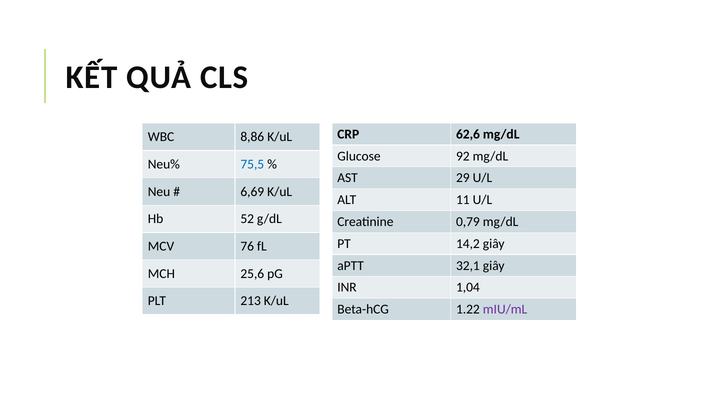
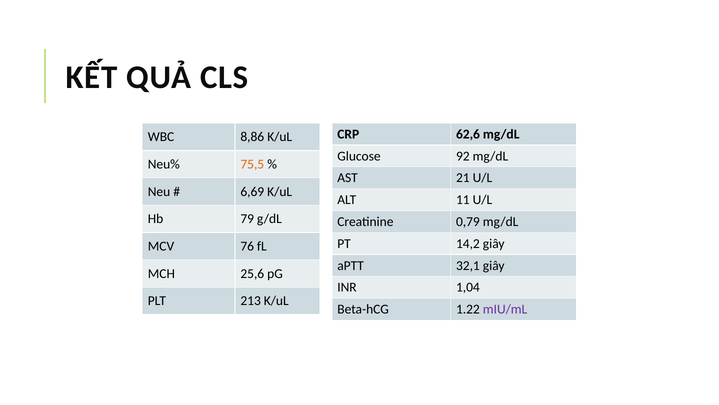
75,5 colour: blue -> orange (252, 164)
29: 29 -> 21 (463, 178)
52: 52 -> 79 (247, 219)
